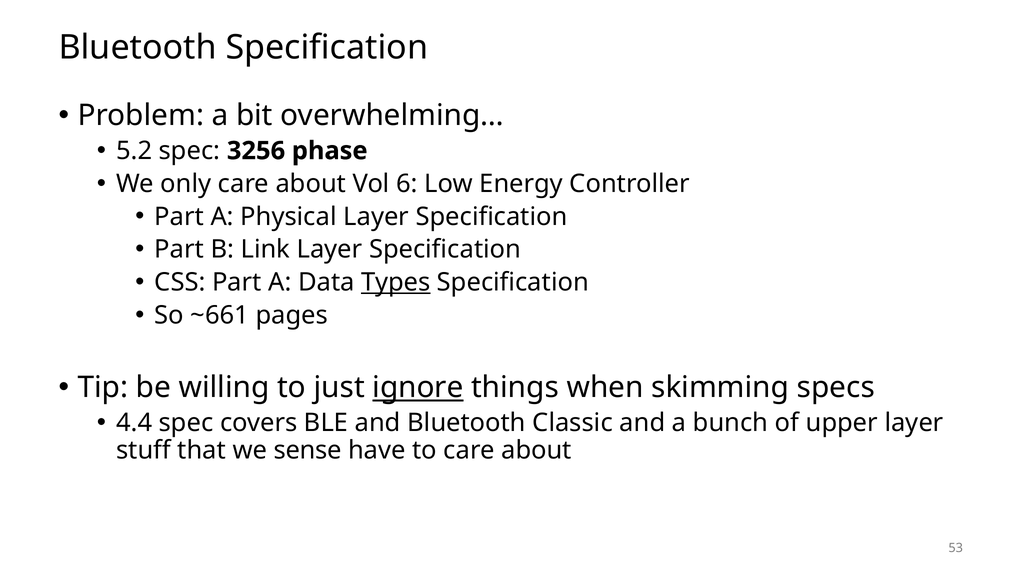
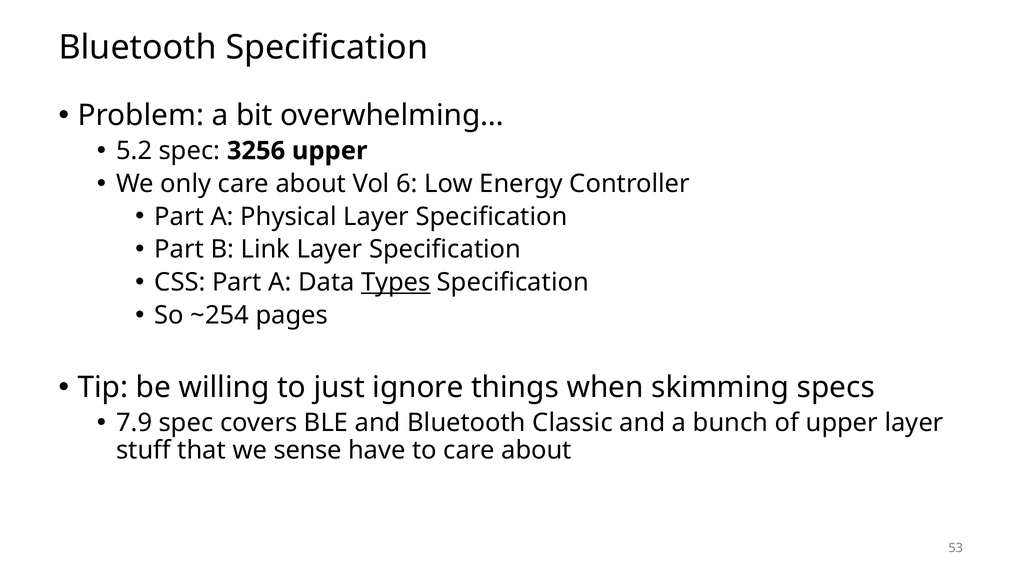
3256 phase: phase -> upper (330, 151)
~661: ~661 -> ~254 (220, 315)
ignore underline: present -> none (418, 388)
4.4: 4.4 -> 7.9 (134, 423)
